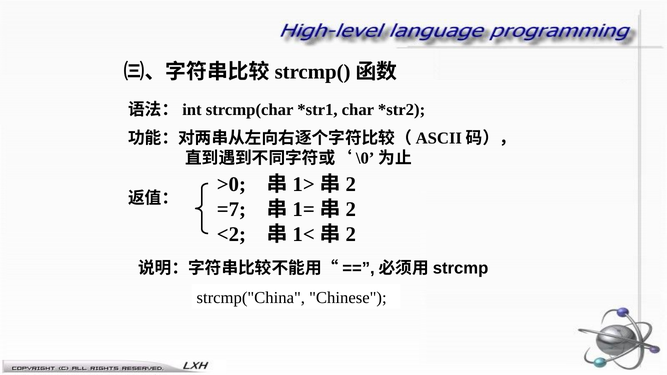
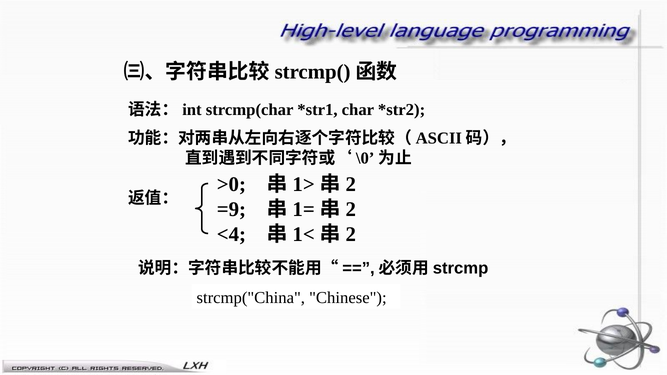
=7: =7 -> =9 (231, 210)
<2: <2 -> <4 (231, 235)
